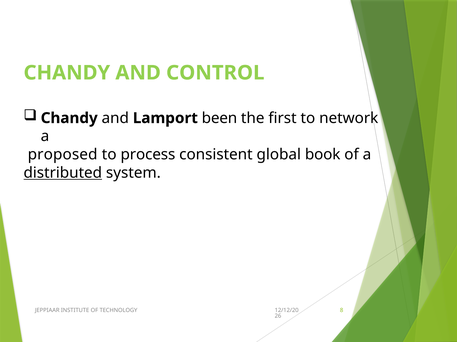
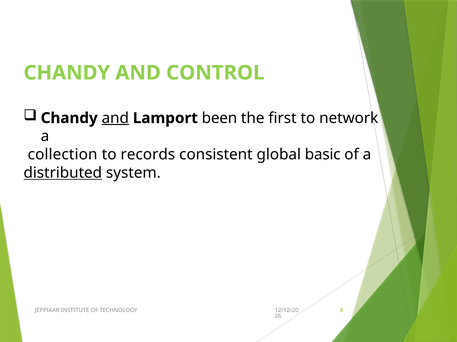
and underline: none -> present (115, 118)
proposed: proposed -> collection (63, 155)
process: process -> records (148, 155)
book: book -> basic (323, 155)
